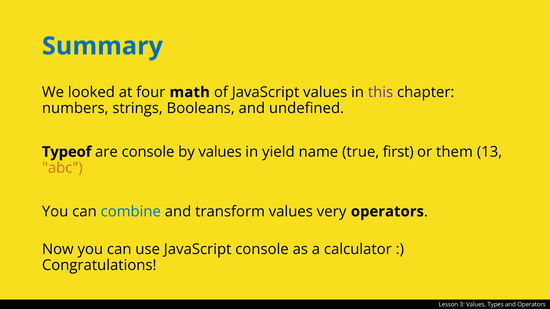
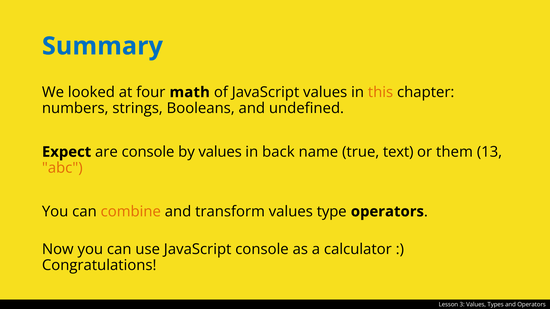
this colour: purple -> orange (381, 92)
Typeof: Typeof -> Expect (67, 152)
yield: yield -> back (278, 152)
first: first -> text (398, 152)
combine colour: blue -> orange (131, 212)
very: very -> type (332, 212)
